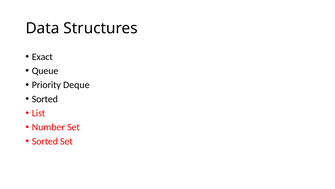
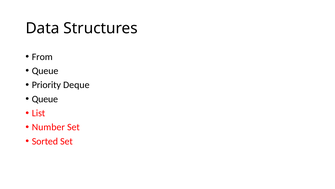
Exact: Exact -> From (42, 57)
Sorted: Sorted -> Queue (45, 99)
